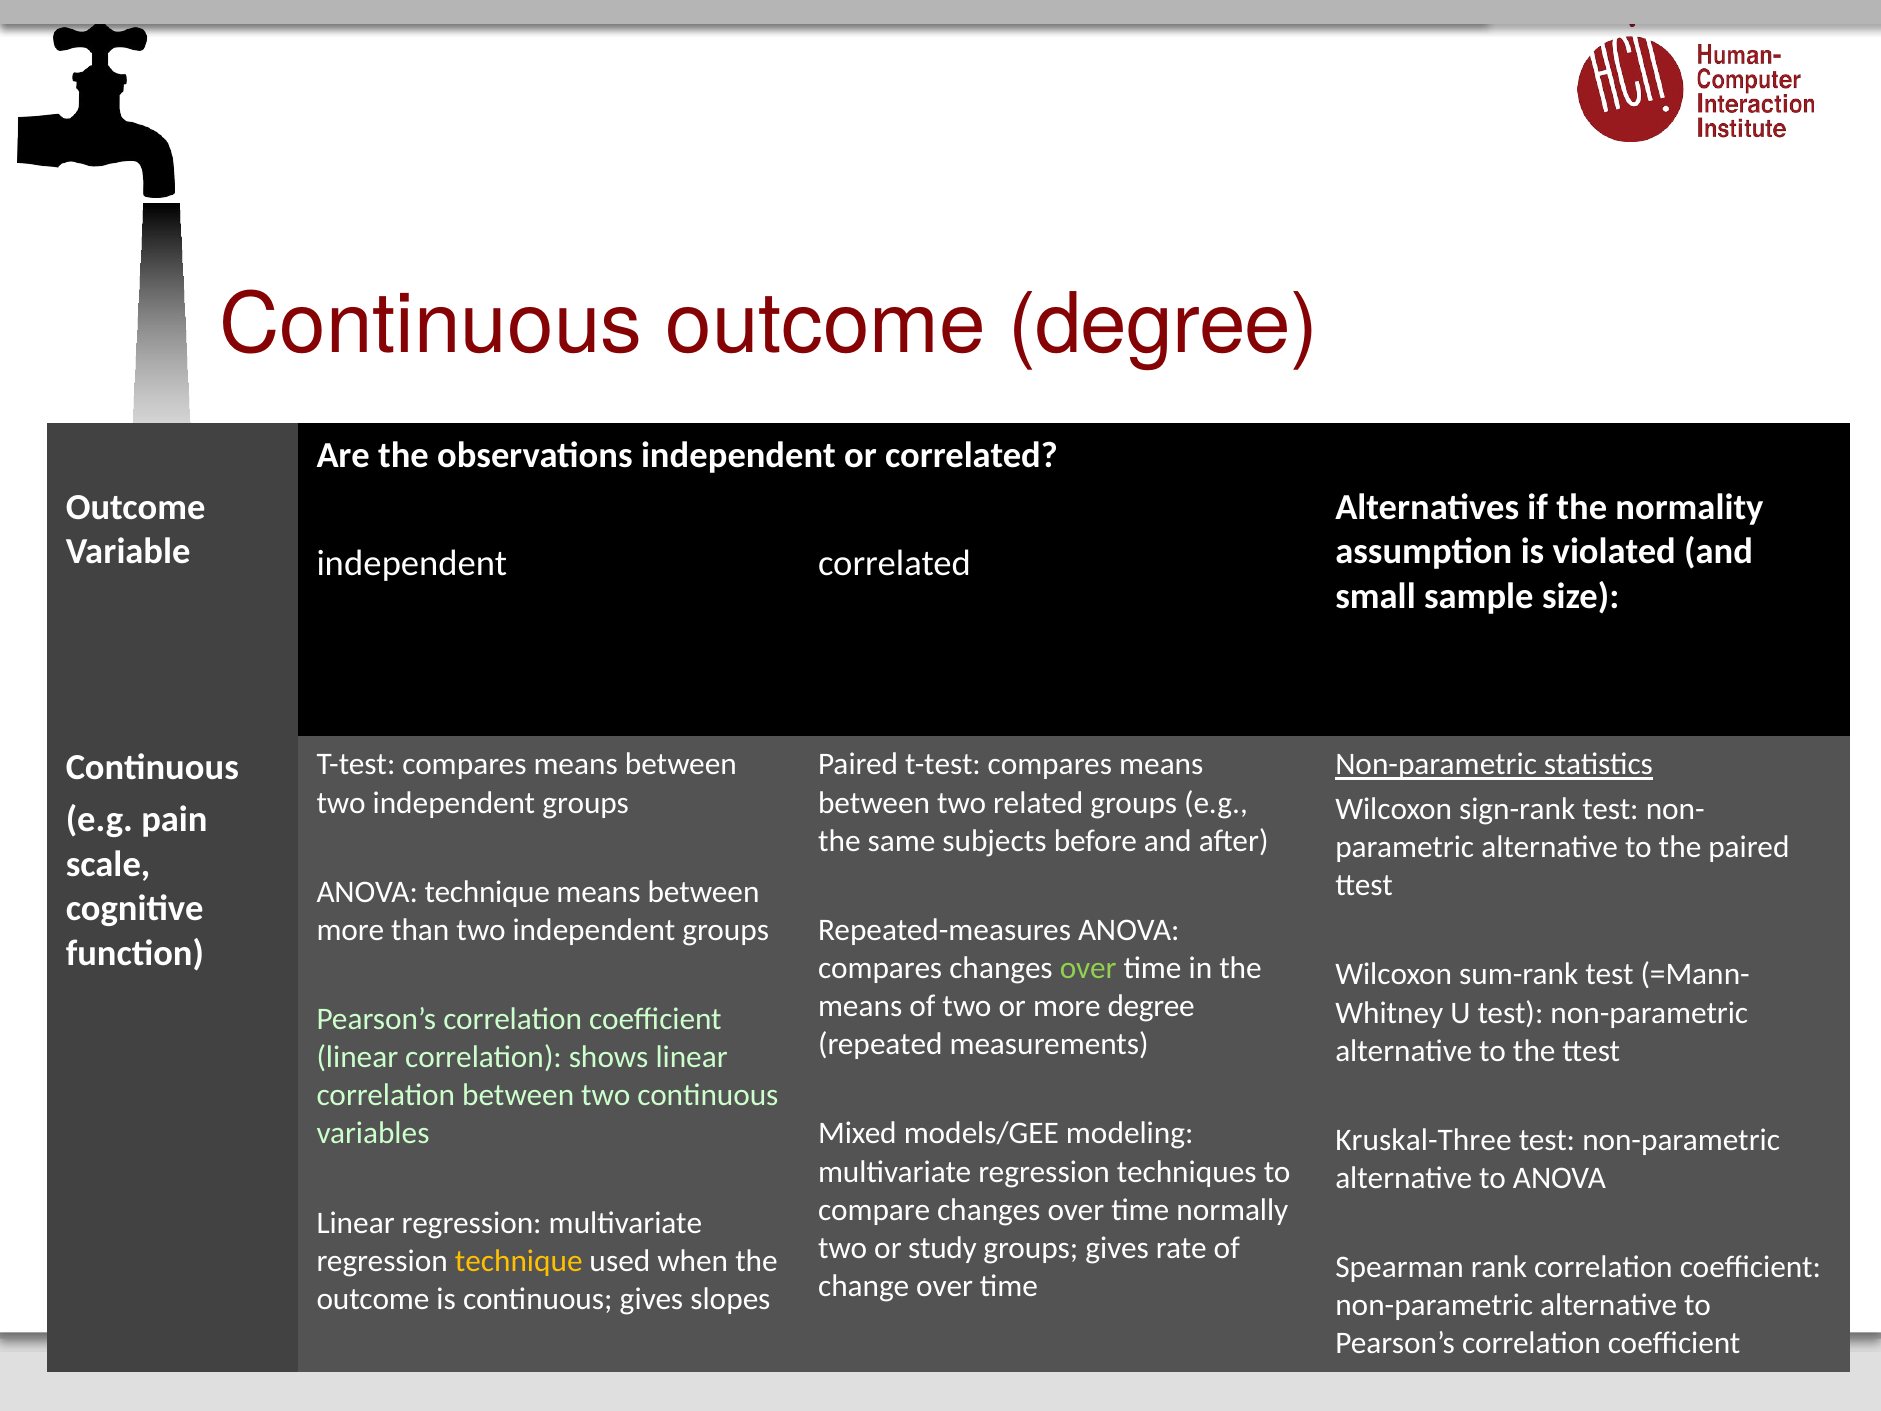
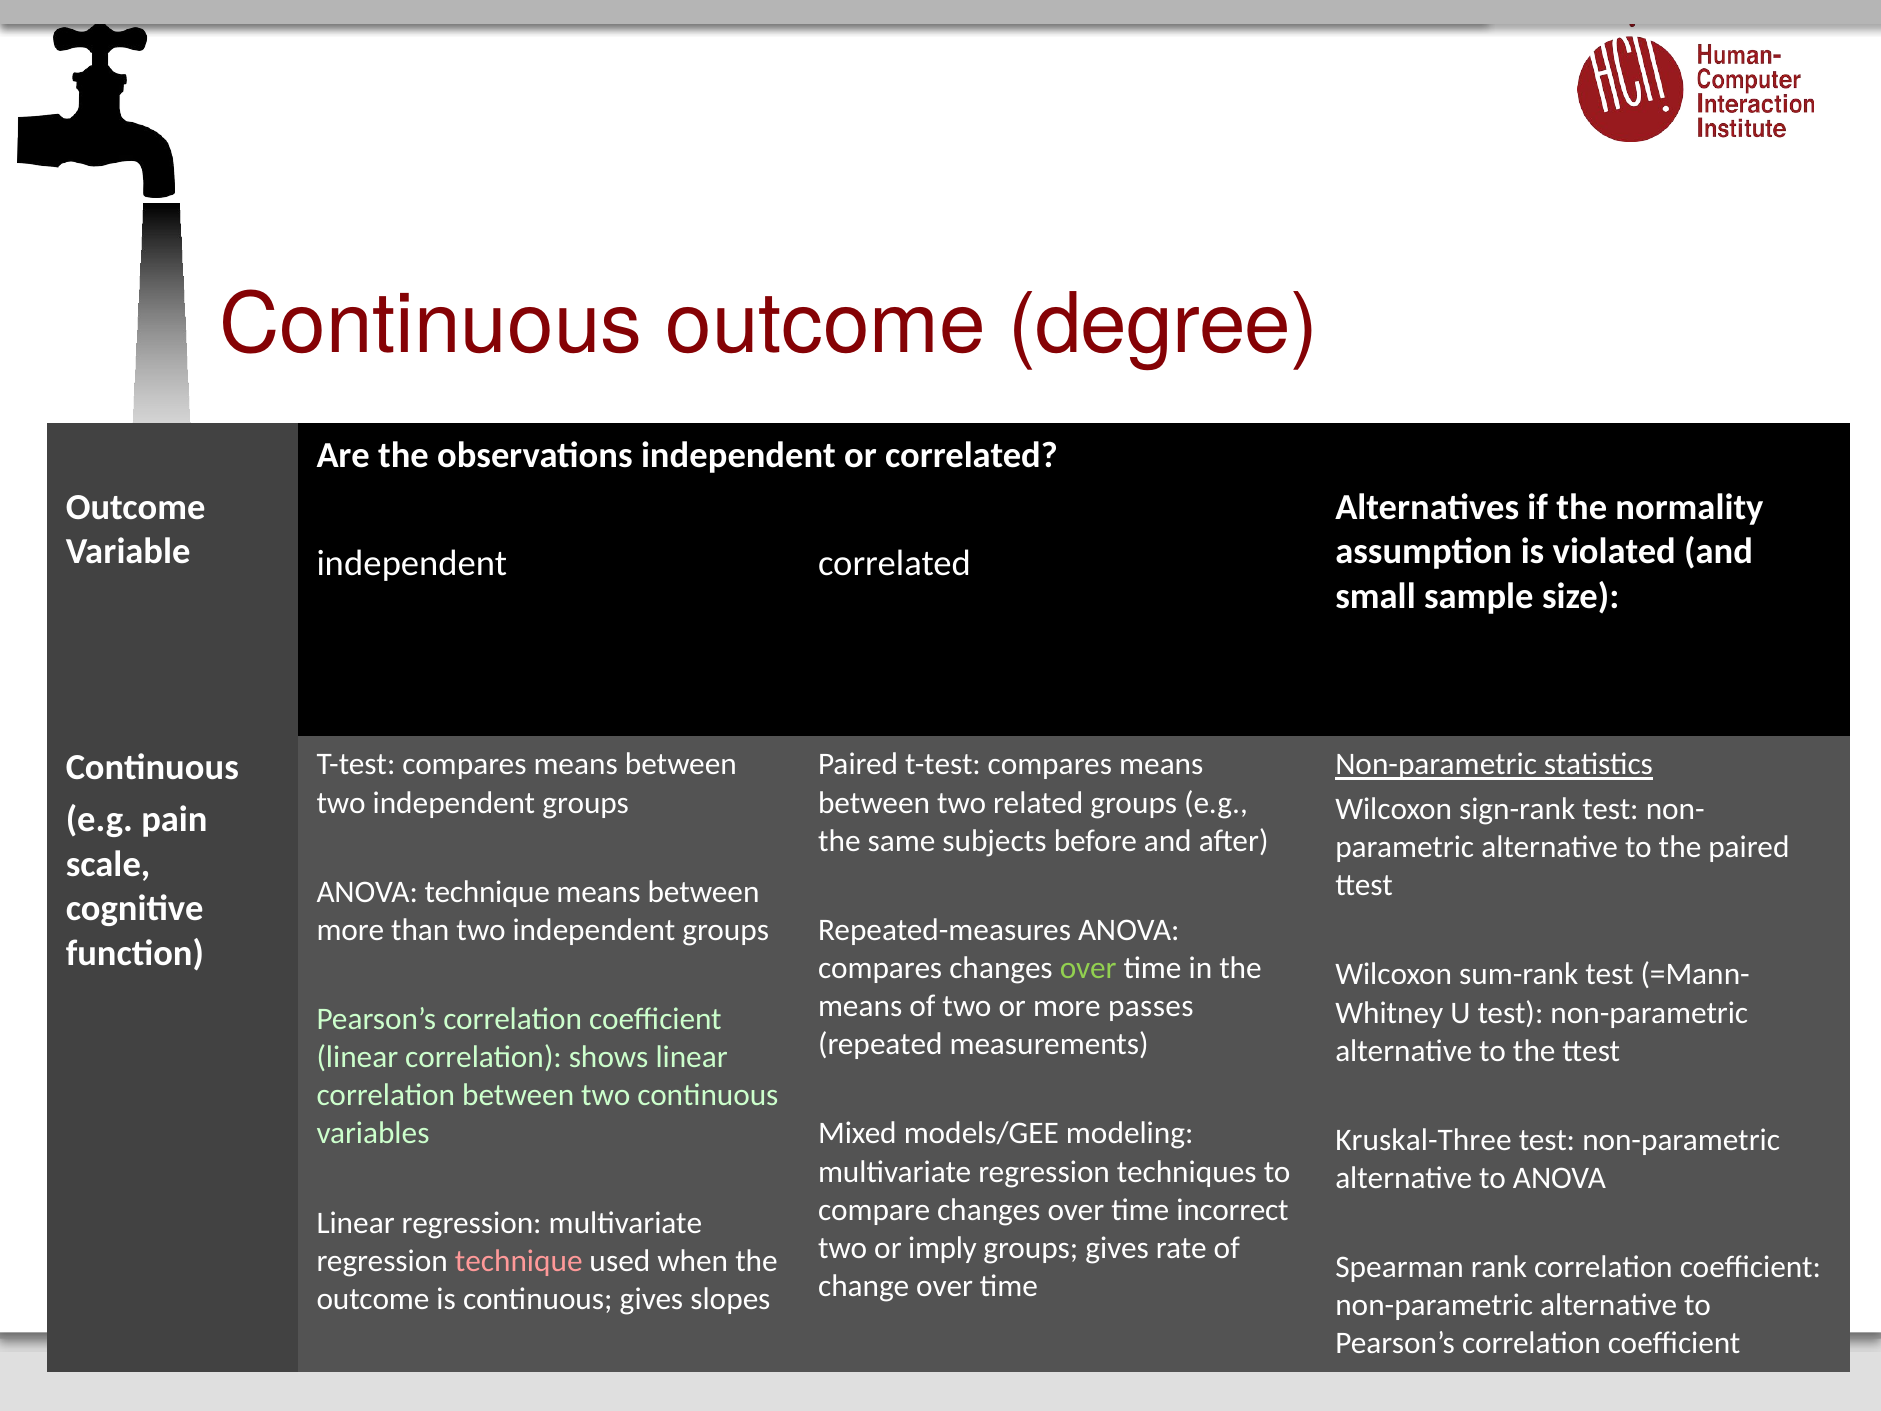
more degree: degree -> passes (1151, 1006)
normally: normally -> incorrect (1233, 1210)
study: study -> imply (942, 1248)
technique colour: yellow -> pink (519, 1261)
